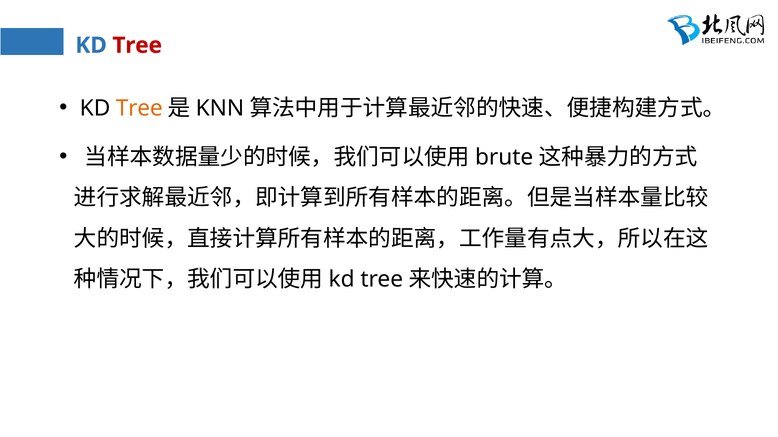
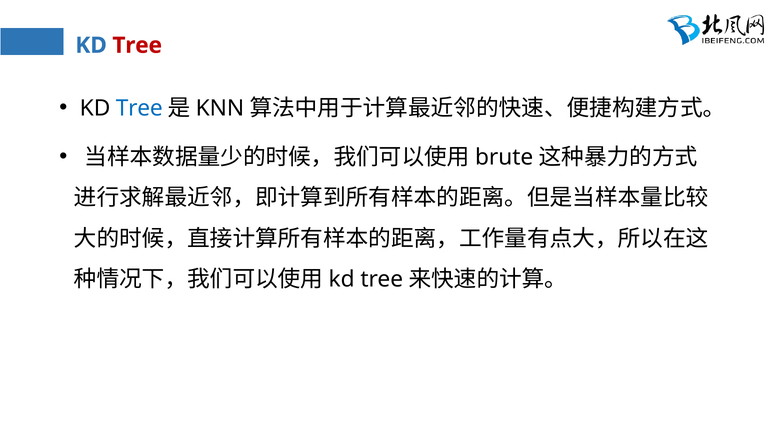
Tree colour: orange -> blue (139, 108)
